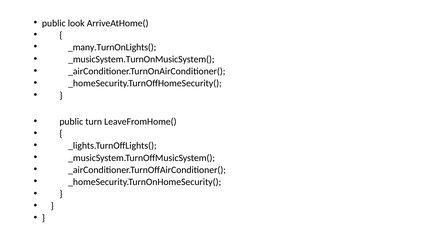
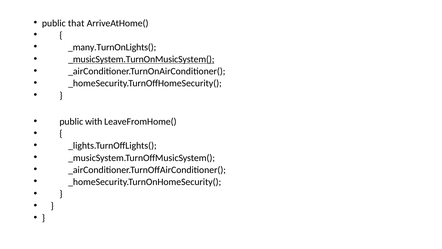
look: look -> that (76, 23)
_musicSystem.TurnOnMusicSystem( underline: none -> present (141, 59)
turn: turn -> with (94, 121)
